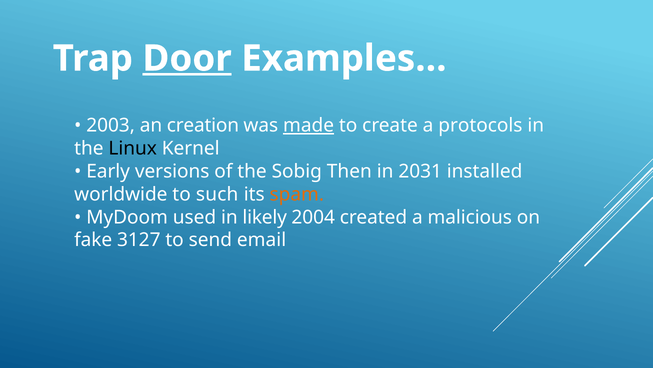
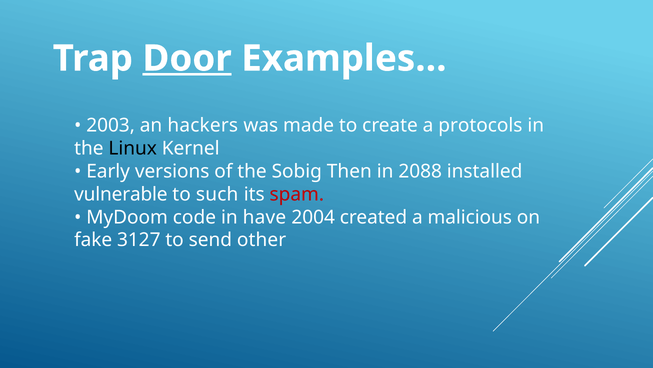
creation: creation -> hackers (203, 125)
made underline: present -> none (309, 125)
2031: 2031 -> 2088 (420, 171)
worldwide: worldwide -> vulnerable (121, 194)
spam colour: orange -> red (297, 194)
used: used -> code (194, 217)
likely: likely -> have (264, 217)
email: email -> other (262, 240)
